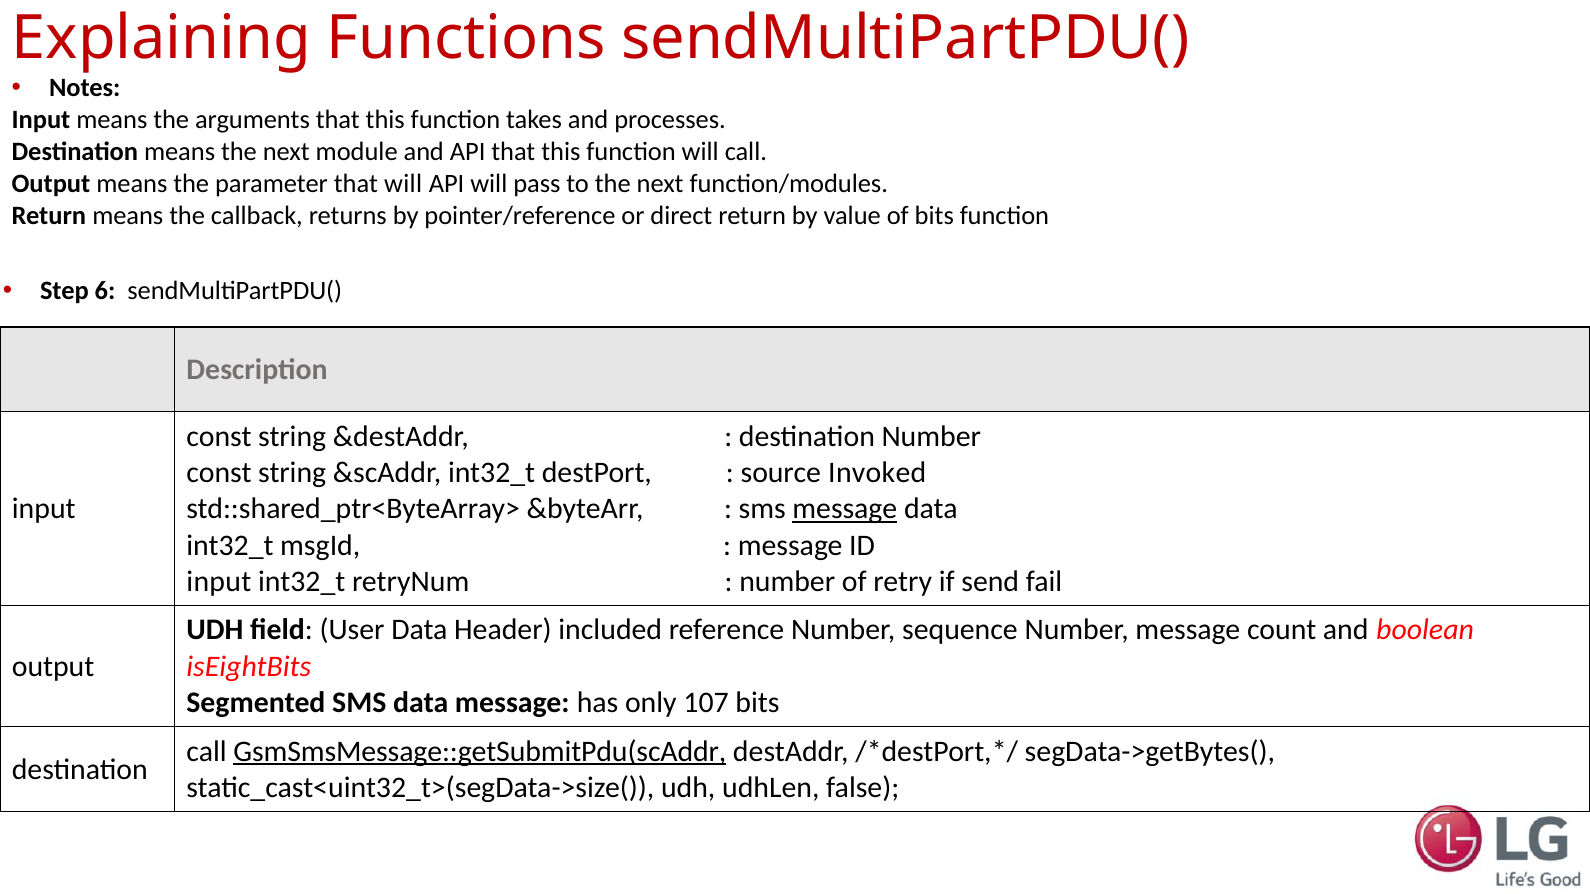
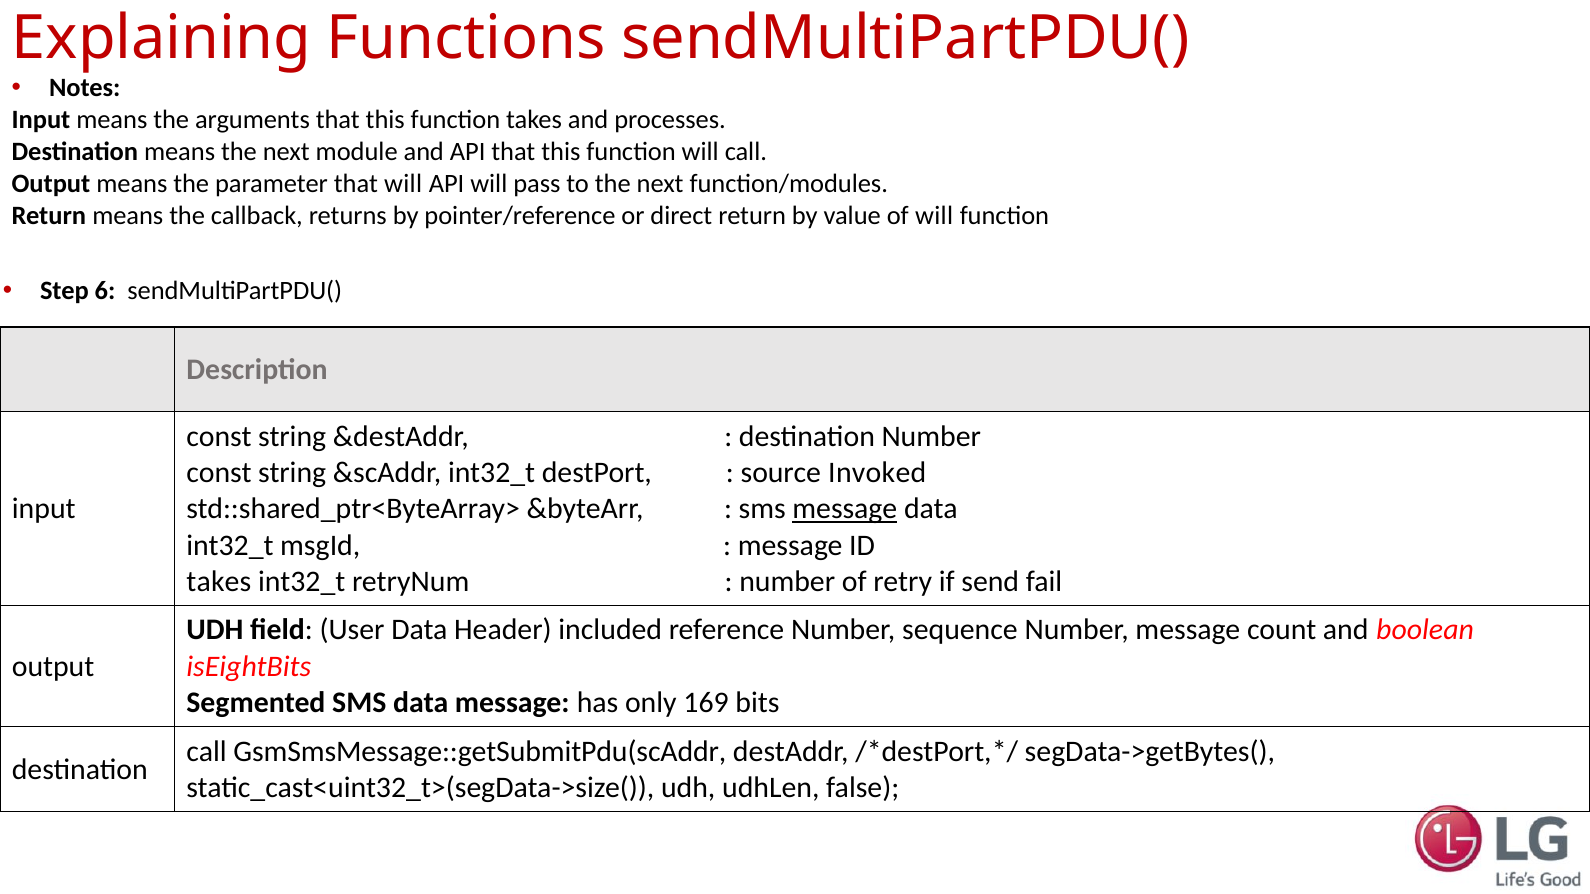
of bits: bits -> will (934, 215)
input: input -> takes (219, 582)
107: 107 -> 169 (706, 703)
GsmSmsMessage::getSubmitPdu(scAddr underline: present -> none (480, 751)
